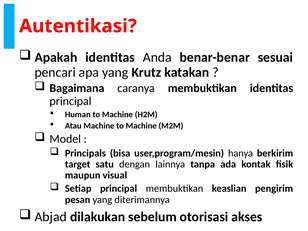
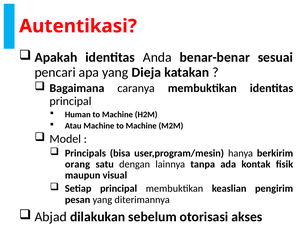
Krutz: Krutz -> Dieja (146, 72)
target: target -> orang (78, 164)
